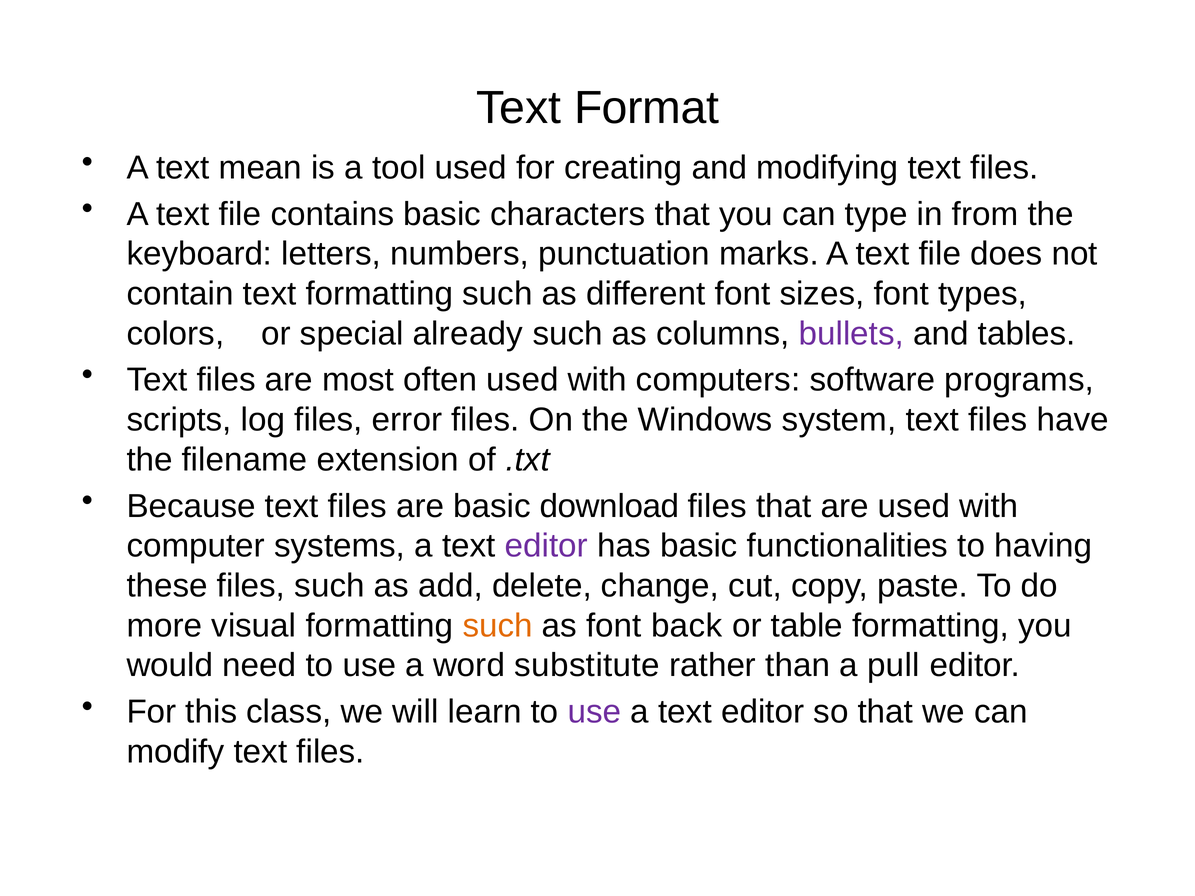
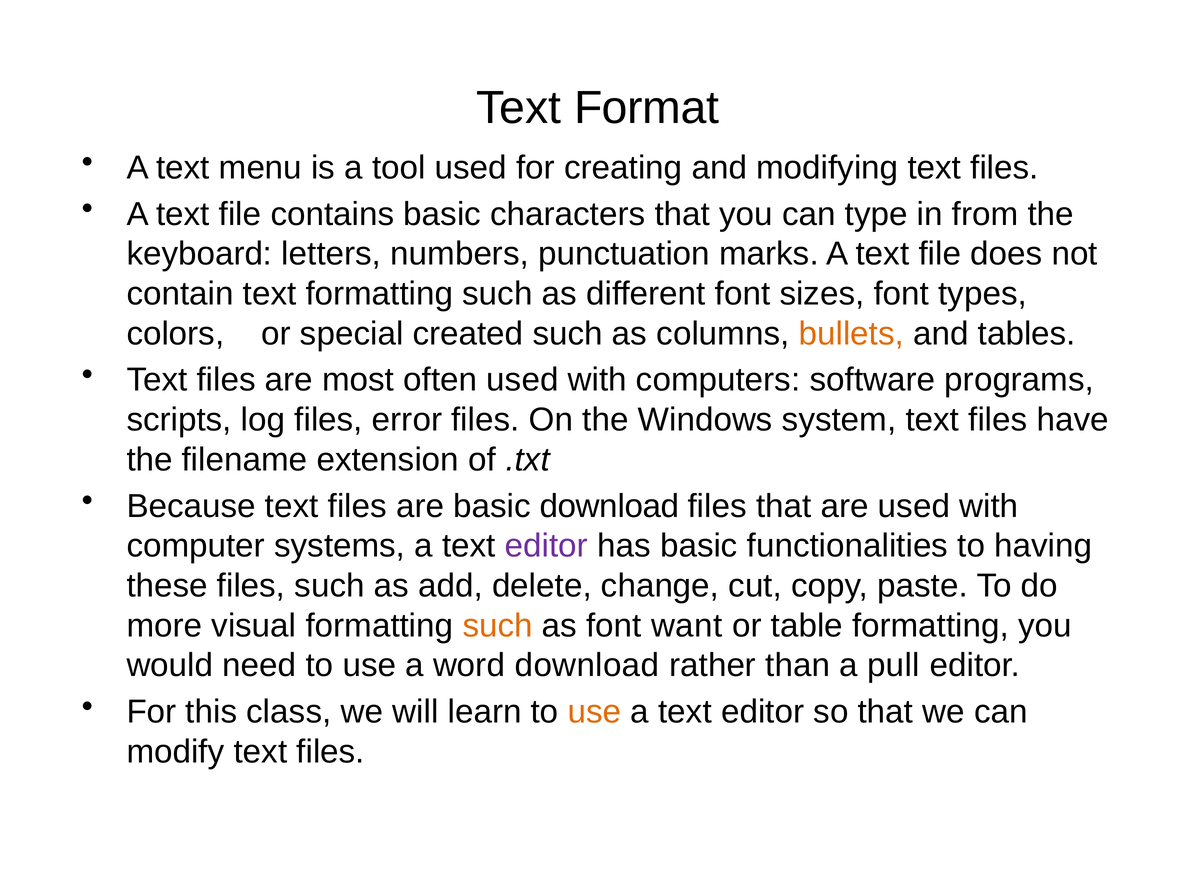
mean: mean -> menu (260, 168)
already: already -> created (468, 334)
bullets colour: purple -> orange (851, 334)
back: back -> want (687, 626)
word substitute: substitute -> download (587, 666)
use colour: purple -> orange (595, 712)
